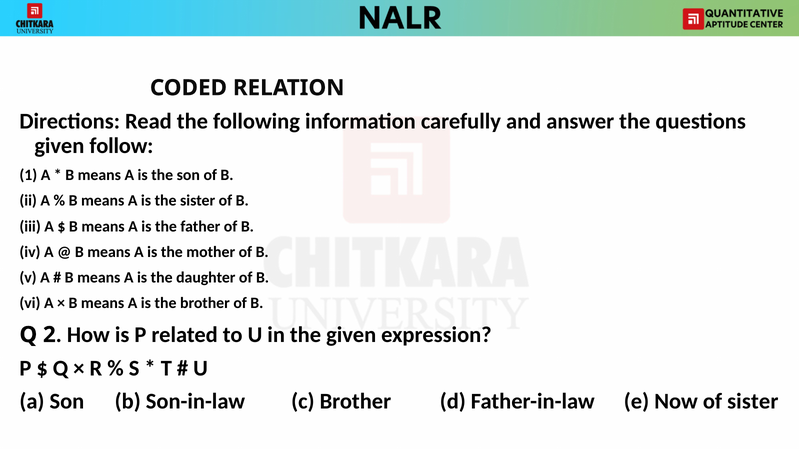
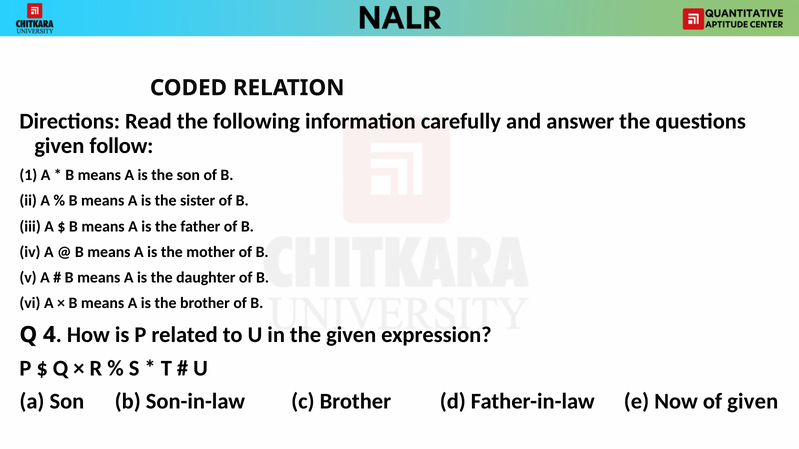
2: 2 -> 4 (49, 335)
of sister: sister -> given (753, 402)
